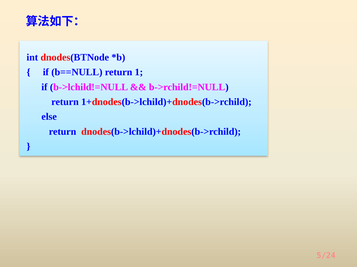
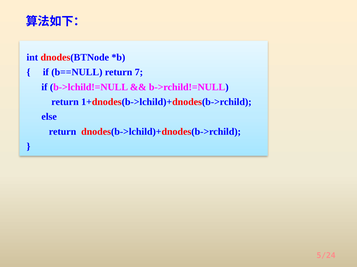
1: 1 -> 7 (139, 72)
